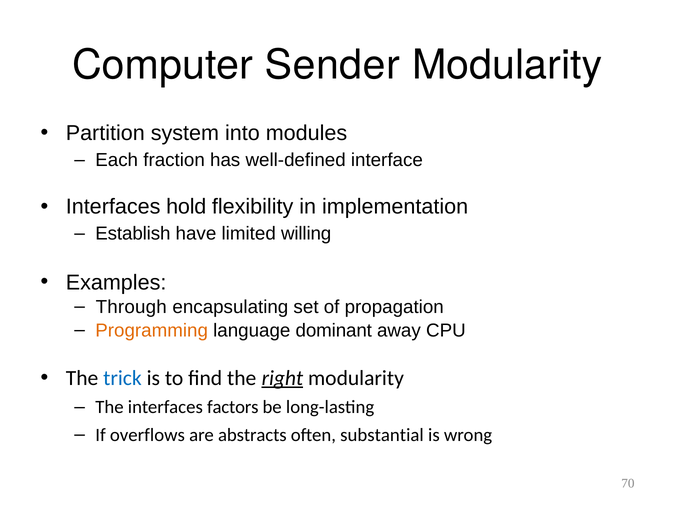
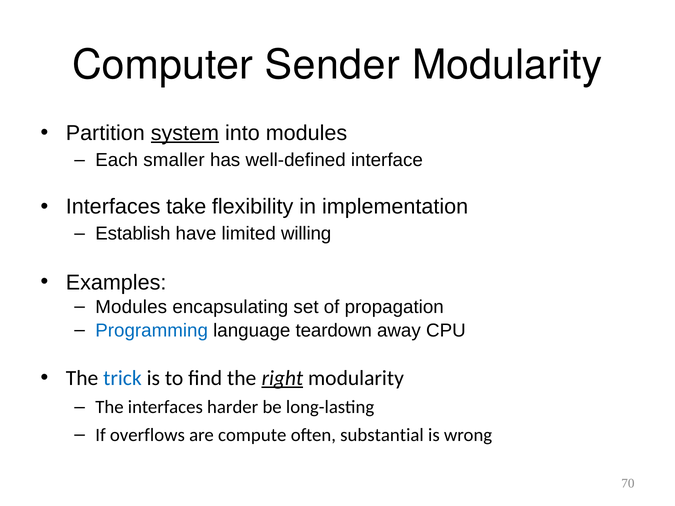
system underline: none -> present (185, 133)
fraction: fraction -> smaller (174, 160)
hold: hold -> take (186, 207)
Through: Through -> Modules (131, 307)
Programming colour: orange -> blue (152, 331)
dominant: dominant -> teardown (334, 331)
factors: factors -> harder (233, 407)
abstracts: abstracts -> compute (252, 435)
